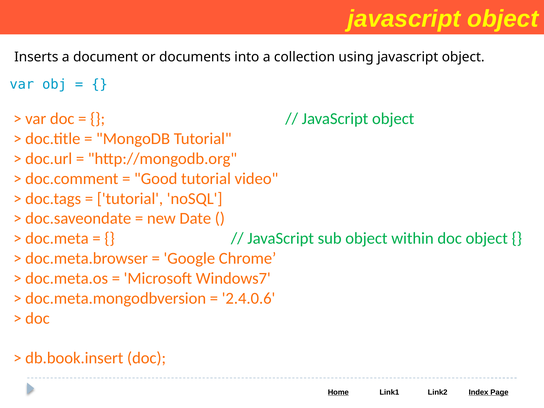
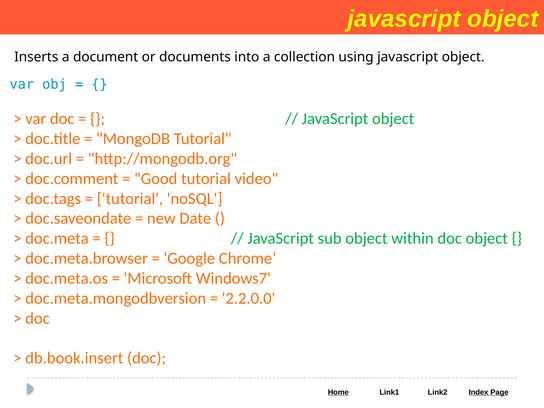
2.4.0.6: 2.4.0.6 -> 2.2.0.0 (249, 298)
